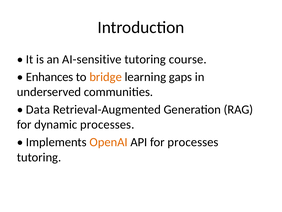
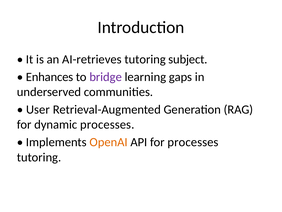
AI-sensitive: AI-sensitive -> AI-retrieves (92, 59)
course: course -> subject (188, 59)
bridge colour: orange -> purple (106, 77)
Data: Data -> User (38, 109)
